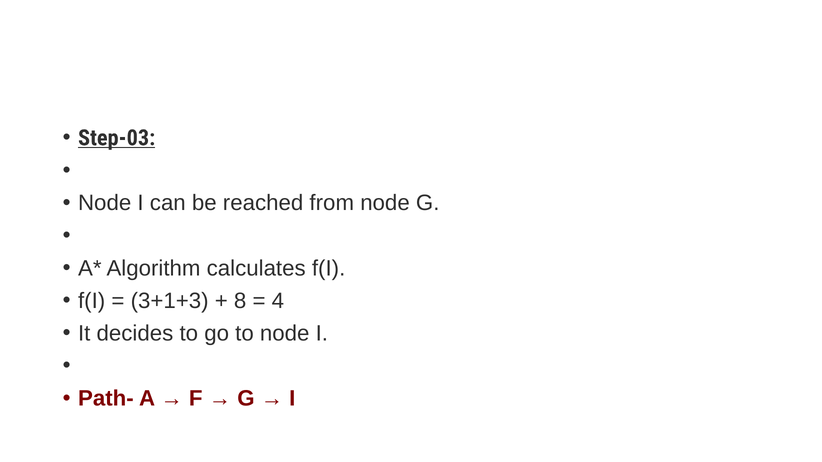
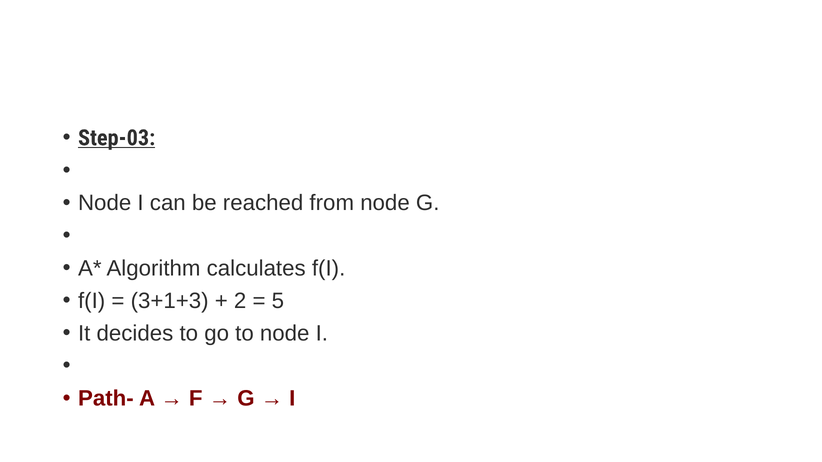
8: 8 -> 2 (240, 301)
4: 4 -> 5 (278, 301)
